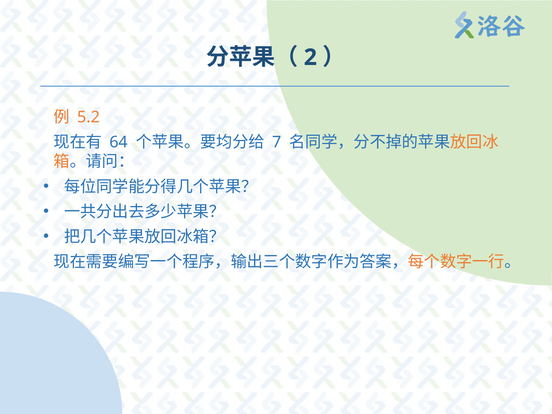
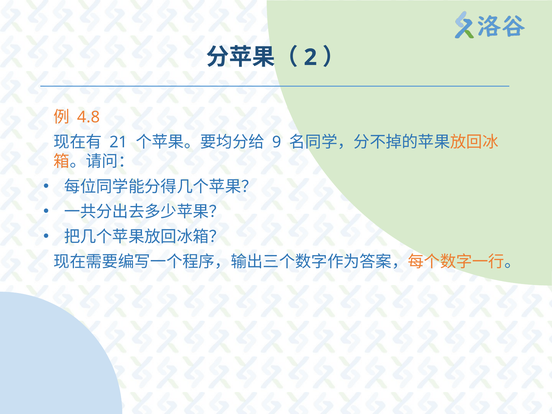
5.2: 5.2 -> 4.8 (89, 117)
64: 64 -> 21 (119, 142)
7: 7 -> 9 (277, 142)
